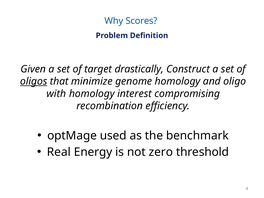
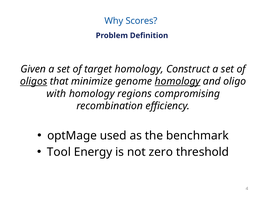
target drastically: drastically -> homology (139, 69)
homology underline: none -> present (178, 81)
interest: interest -> regions (134, 94)
Real: Real -> Tool (59, 152)
